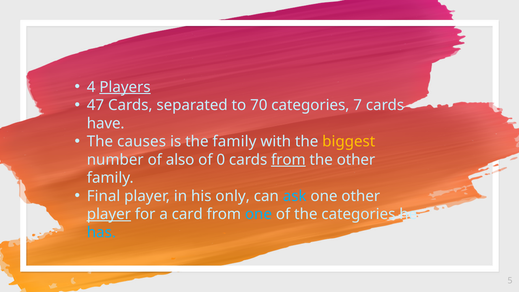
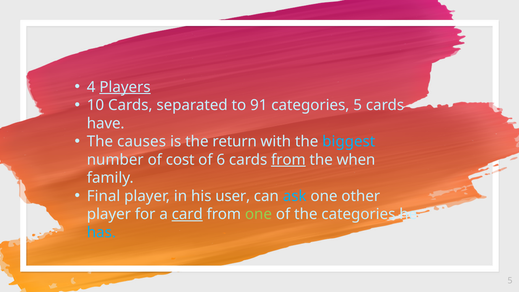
47: 47 -> 10 (95, 105)
70: 70 -> 91 (259, 105)
categories 7: 7 -> 5 (358, 105)
the family: family -> return (235, 142)
biggest colour: yellow -> light blue (349, 142)
also: also -> cost (180, 160)
0: 0 -> 6 (221, 160)
the other: other -> when (356, 160)
only: only -> user (233, 196)
player underline: present -> none (109, 214)
card underline: none -> present (187, 214)
one colour: light blue -> light green (258, 214)
